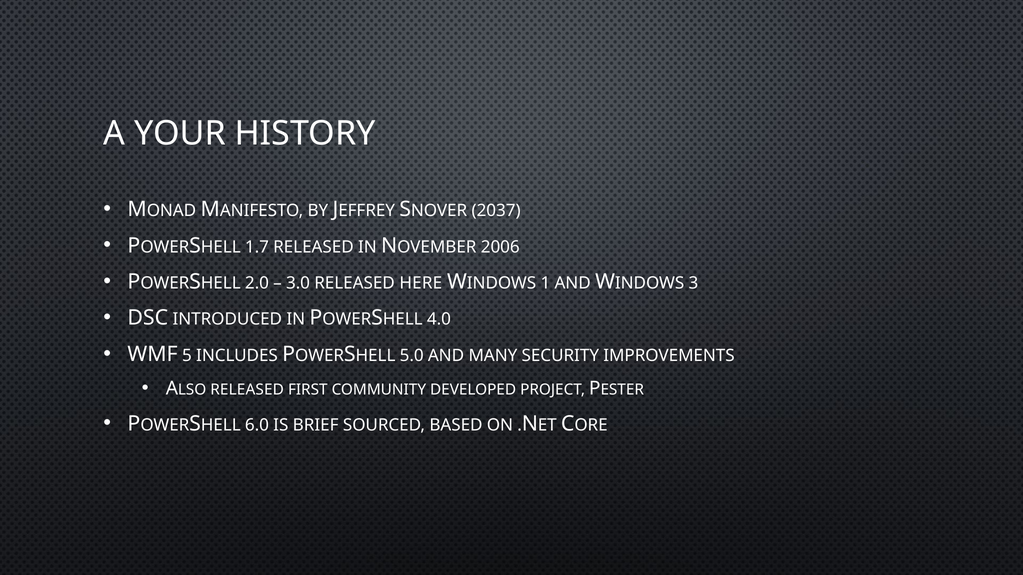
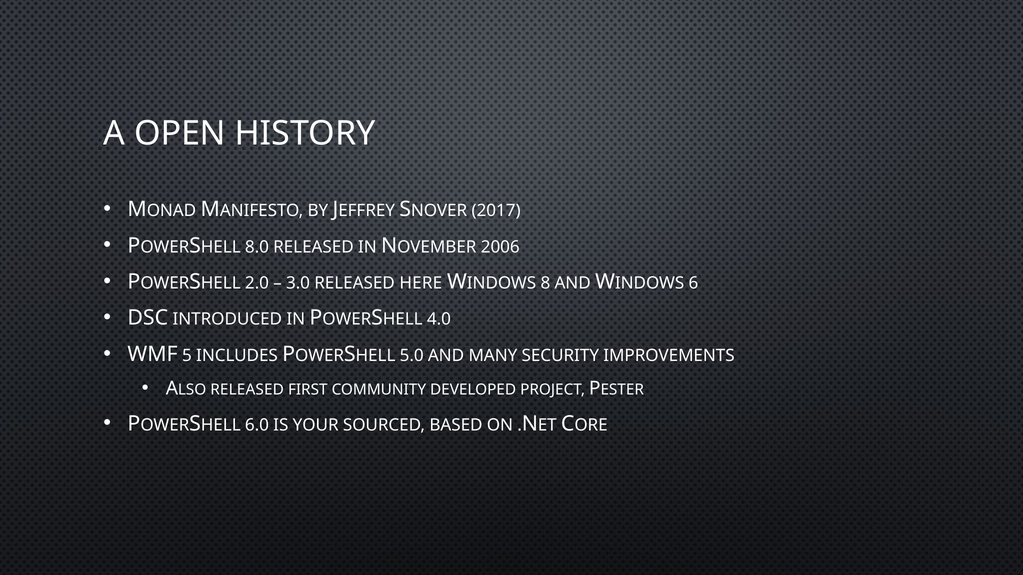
YOUR: YOUR -> OPEN (180, 133)
2037: 2037 -> 2017 (496, 211)
1.7: 1.7 -> 8.0 (257, 247)
1: 1 -> 8 (545, 283)
3: 3 -> 6 (693, 283)
BRIEF: BRIEF -> YOUR (316, 425)
